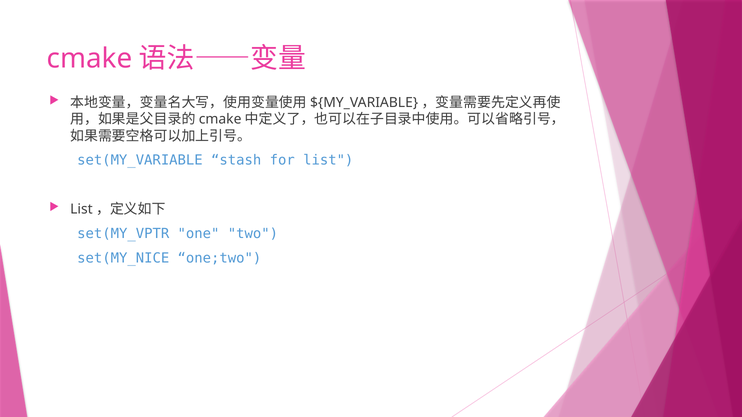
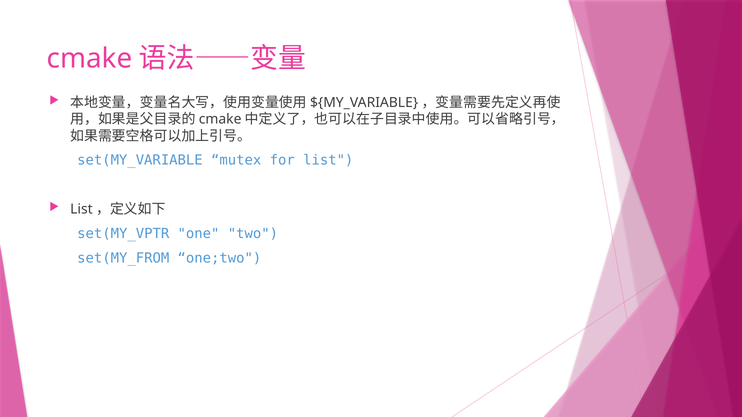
stash: stash -> mutex (236, 161)
set(MY_NICE: set(MY_NICE -> set(MY_FROM (123, 258)
